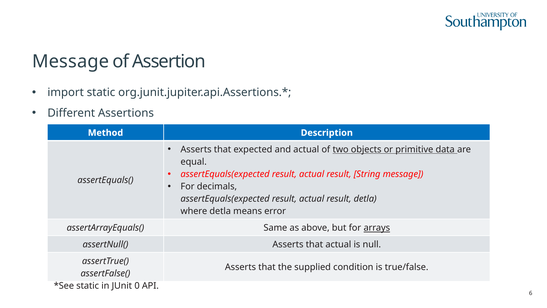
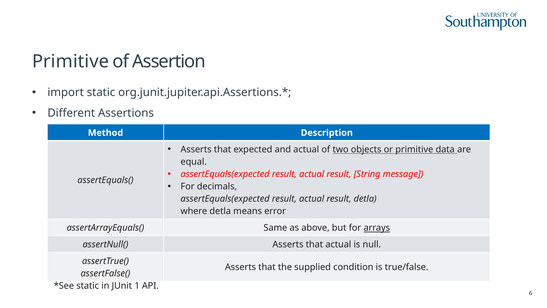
Message: Message -> Primitive (71, 61)
0: 0 -> 1 (137, 286)
